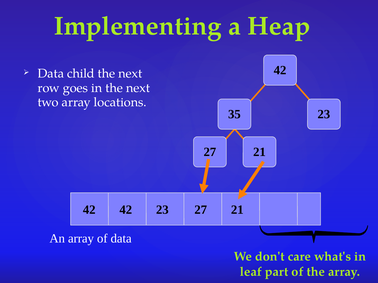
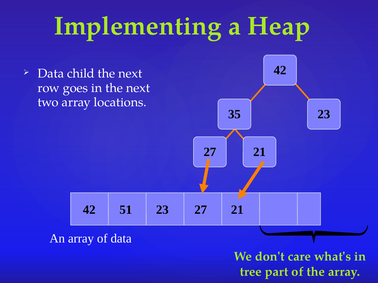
42 42: 42 -> 51 (126, 210)
leaf: leaf -> tree (251, 272)
